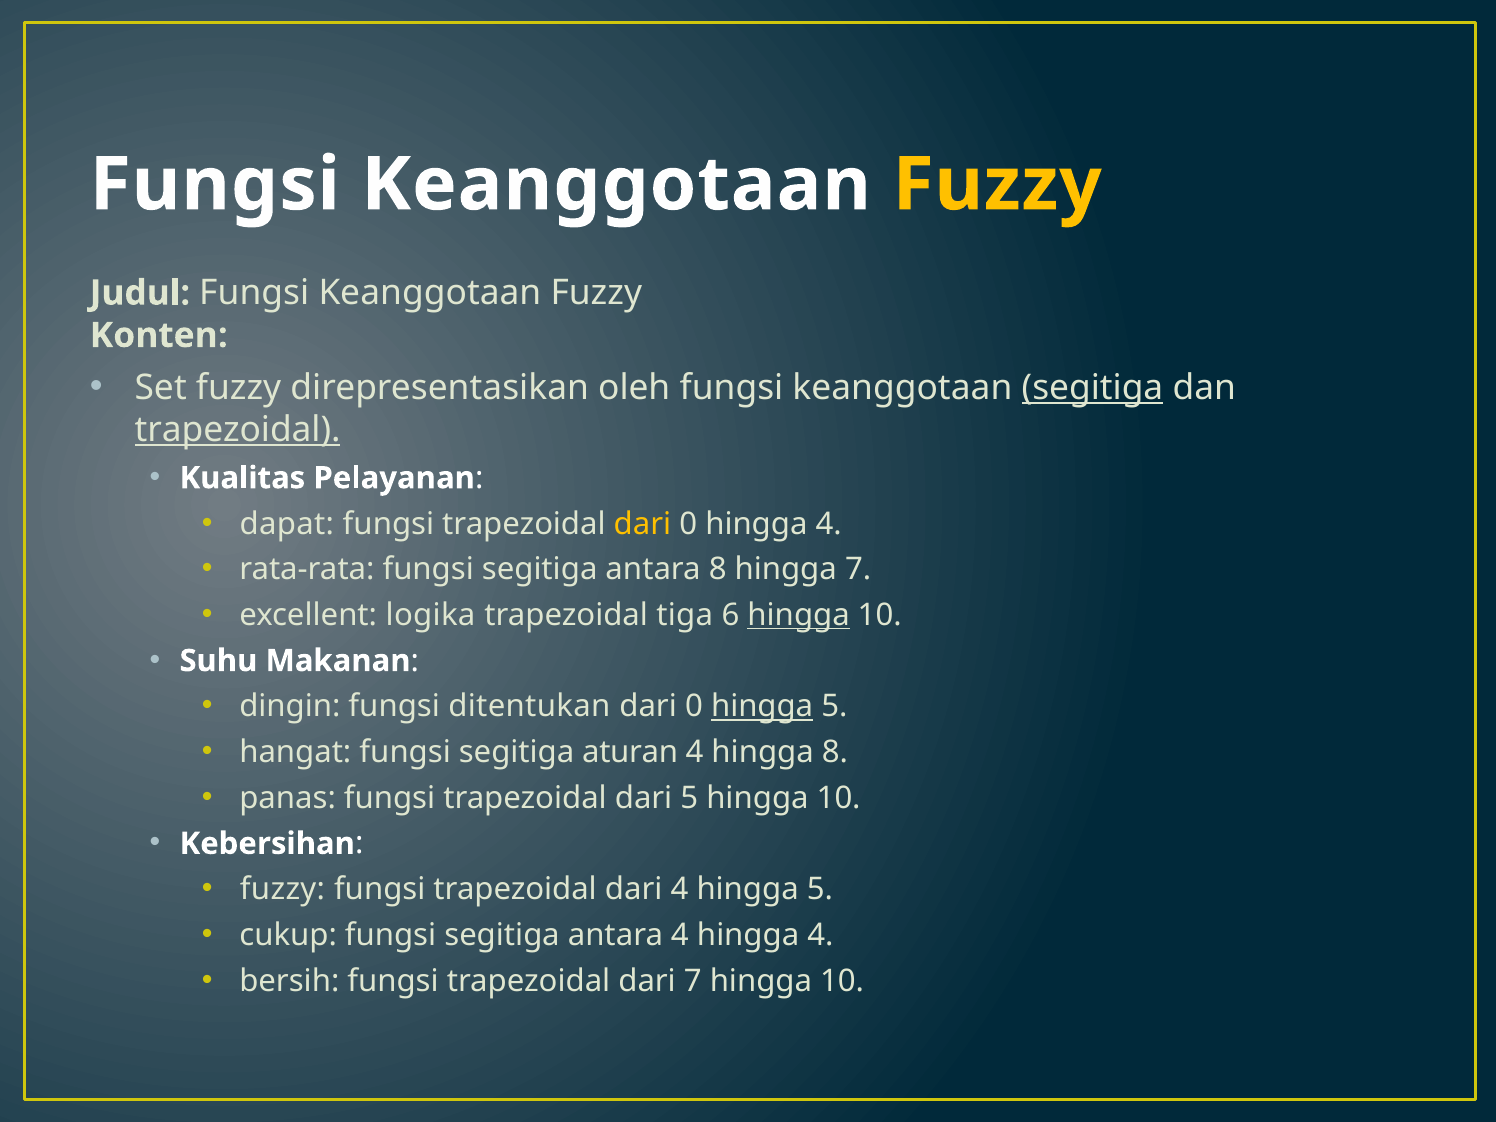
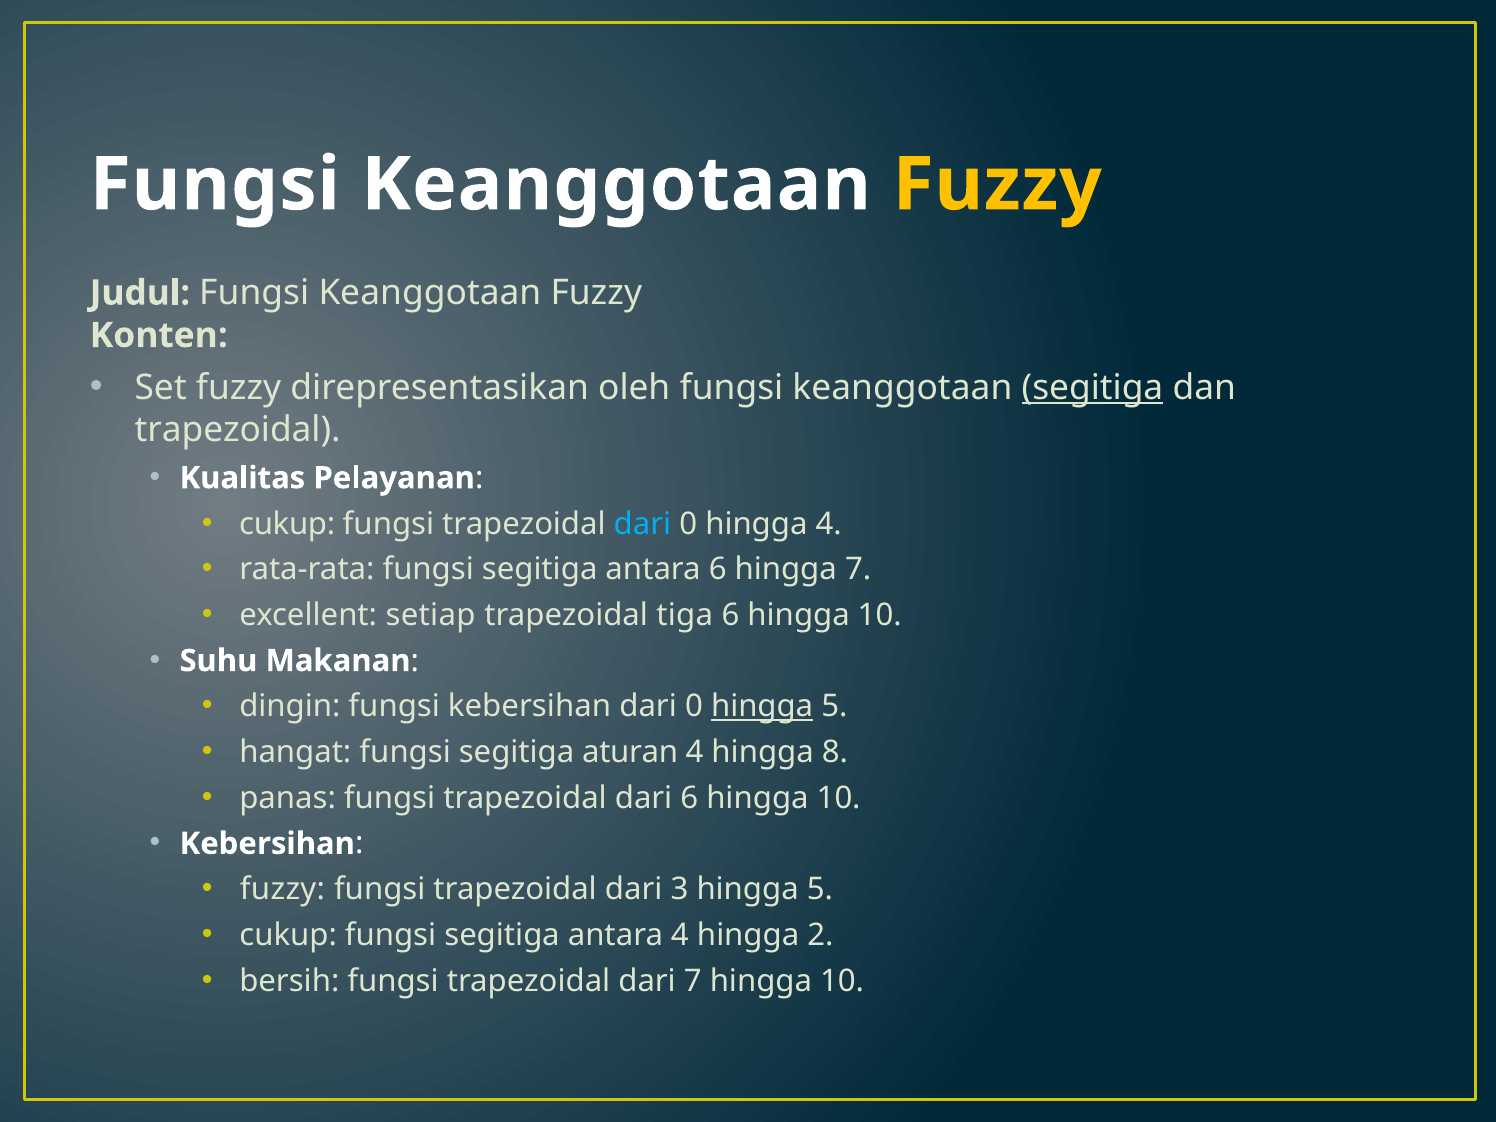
trapezoidal underline: present -> none (238, 430)
dapat: dapat -> cukup (287, 524)
dari colour: yellow -> light blue (643, 524)
antara 8: 8 -> 6 (718, 569)
logika: logika -> setiap (431, 615)
hingga underline: present -> none (799, 615)
fungsi ditentukan: ditentukan -> kebersihan (529, 707)
dari 5: 5 -> 6 (689, 798)
dari 4: 4 -> 3 (680, 889)
4 hingga 4: 4 -> 2 (820, 935)
